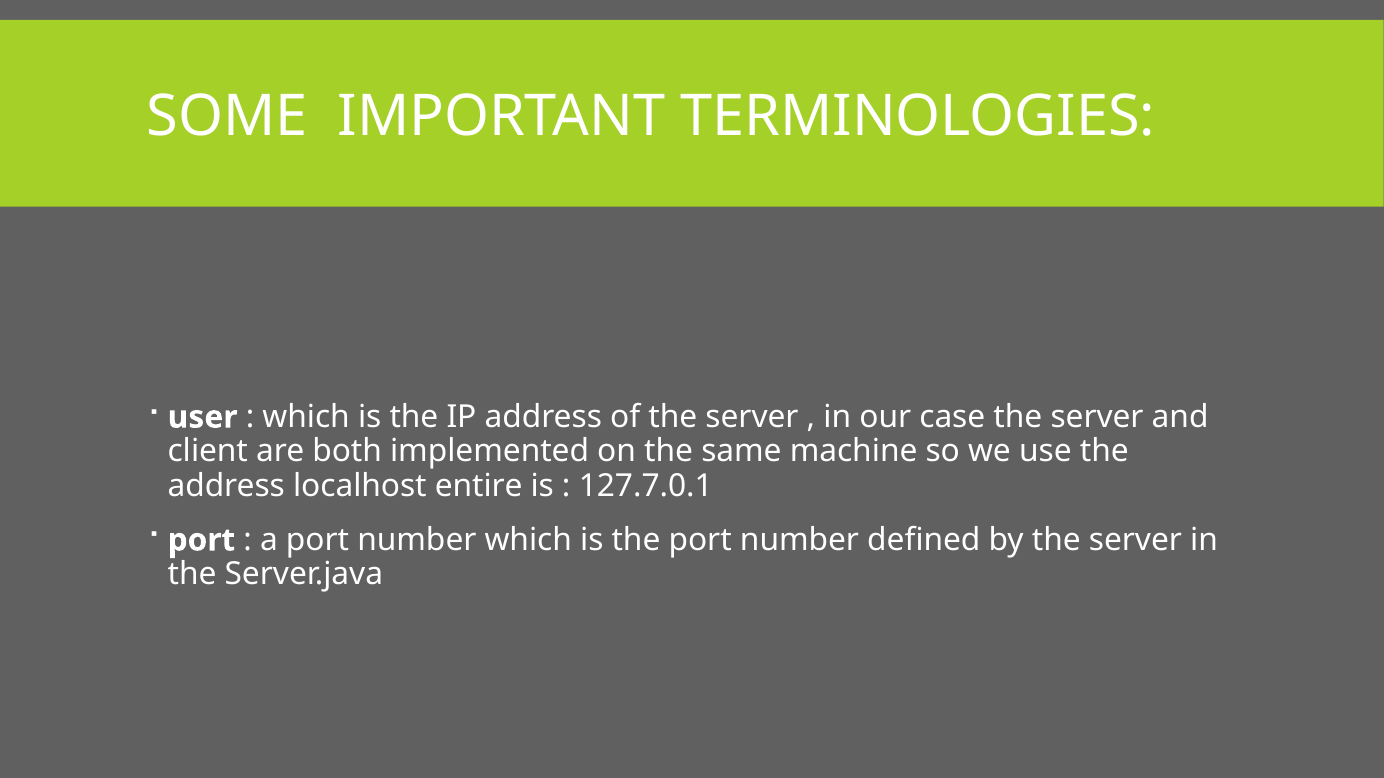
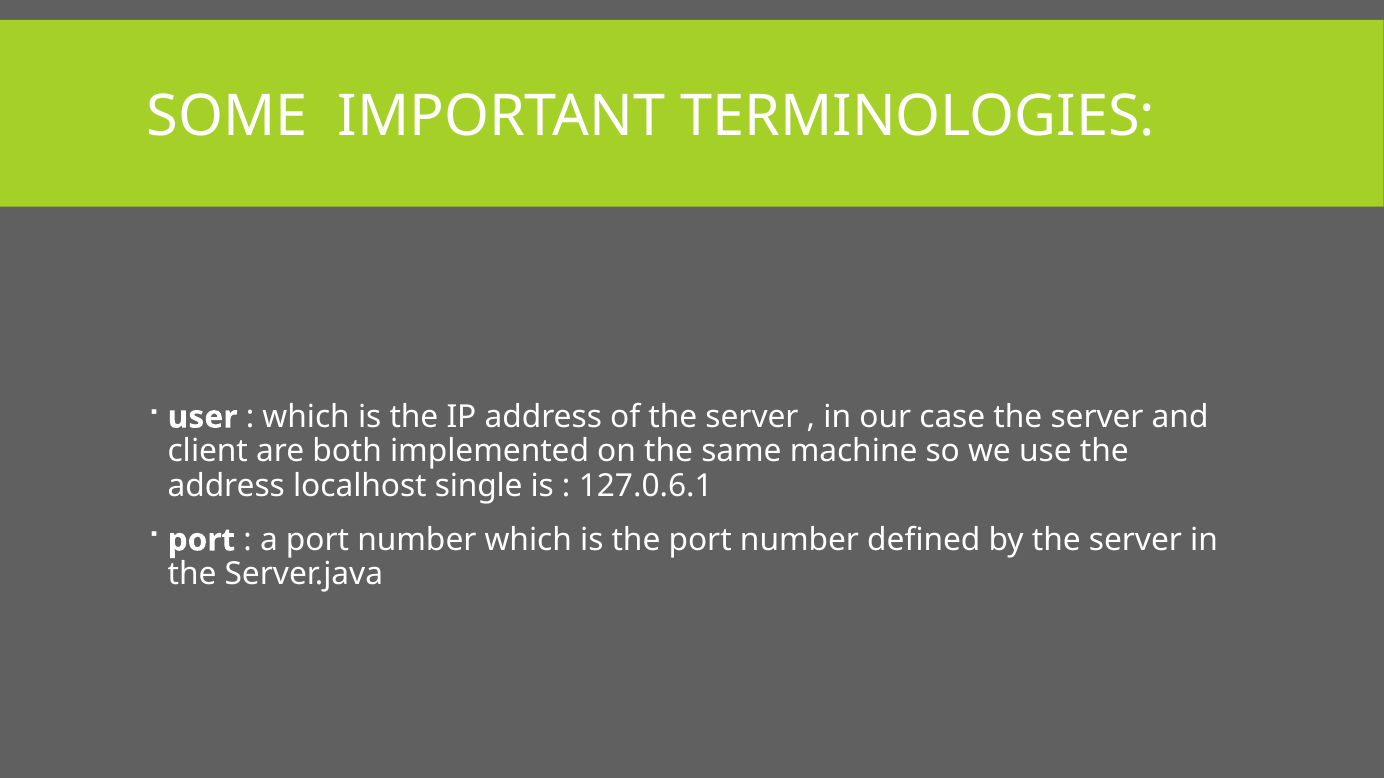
entire: entire -> single (479, 486)
127.7.0.1: 127.7.0.1 -> 127.0.6.1 (646, 486)
